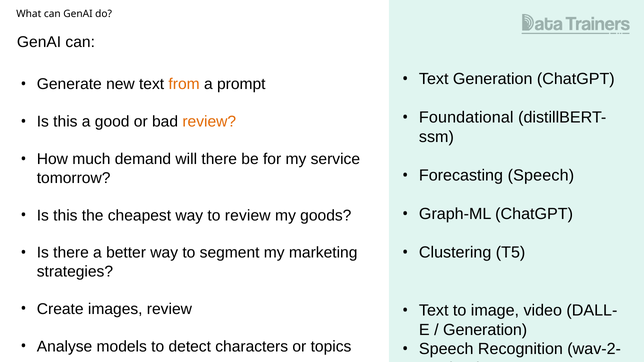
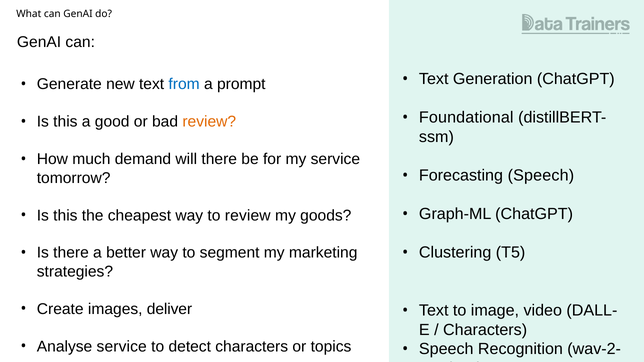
from colour: orange -> blue (184, 84)
images review: review -> deliver (169, 309)
Generation: Generation -> Characters (485, 330)
Analyse models: models -> service (122, 347)
